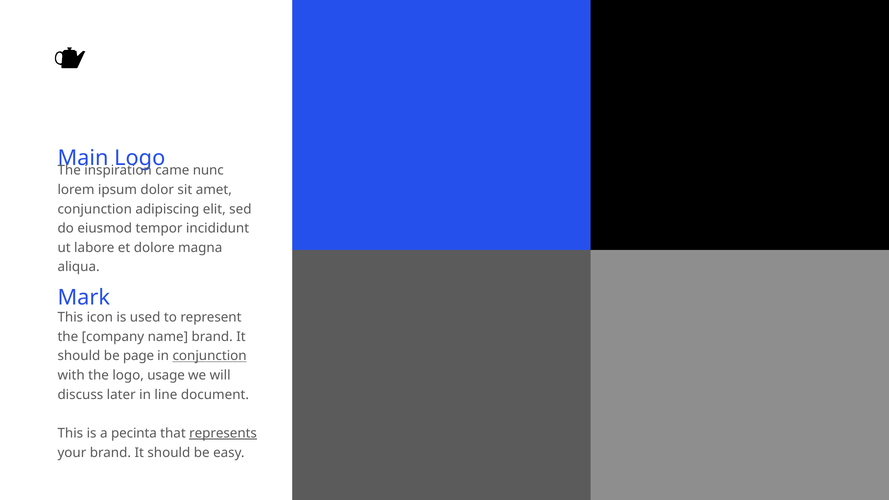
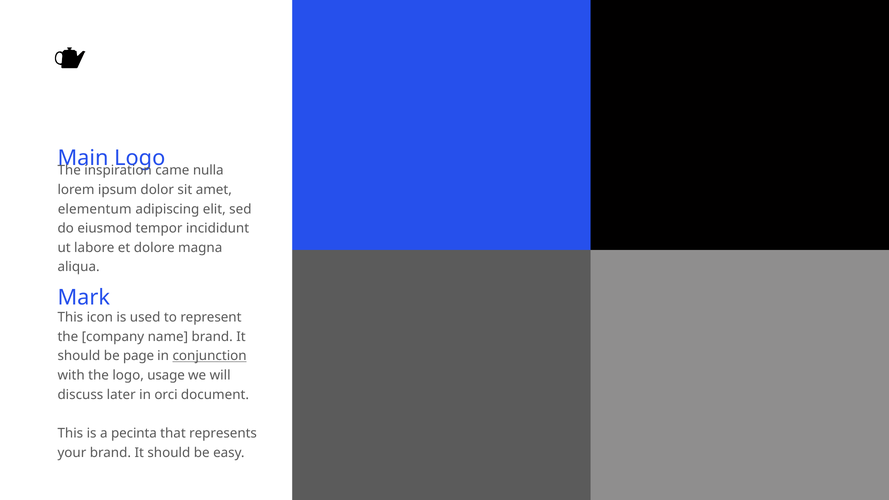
nunc: nunc -> nulla (208, 170)
conjunction: conjunction -> elementum (95, 209)
line: line -> orci (166, 395)
represents underline: present -> none (223, 433)
